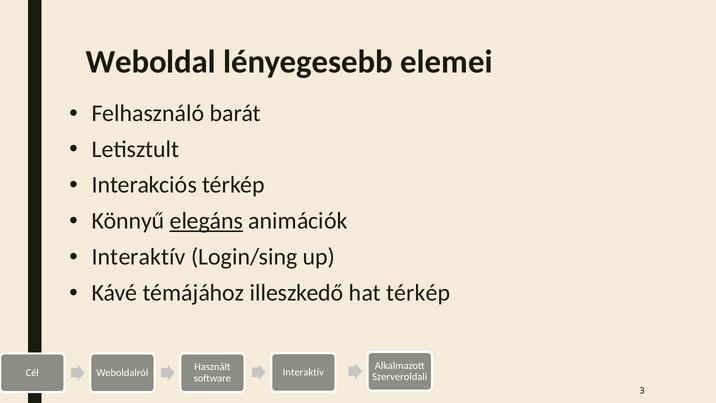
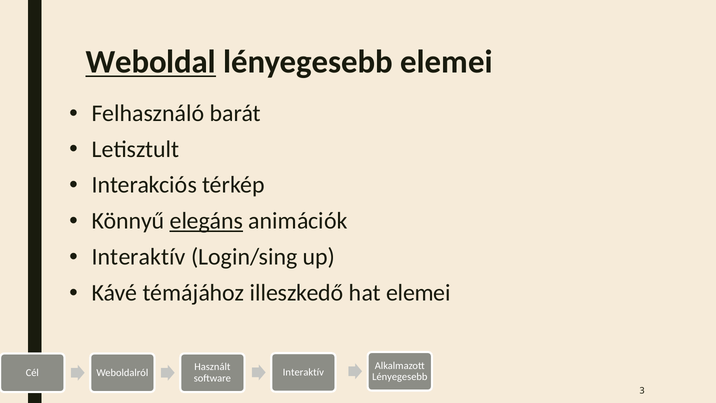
Weboldal underline: none -> present (151, 62)
hat térkép: térkép -> elemei (418, 293)
Szerveroldali: Szerveroldali -> Lényegesebb (400, 377)
